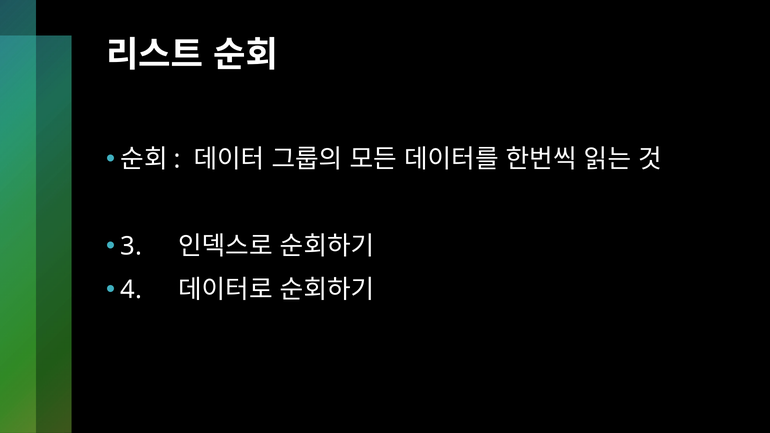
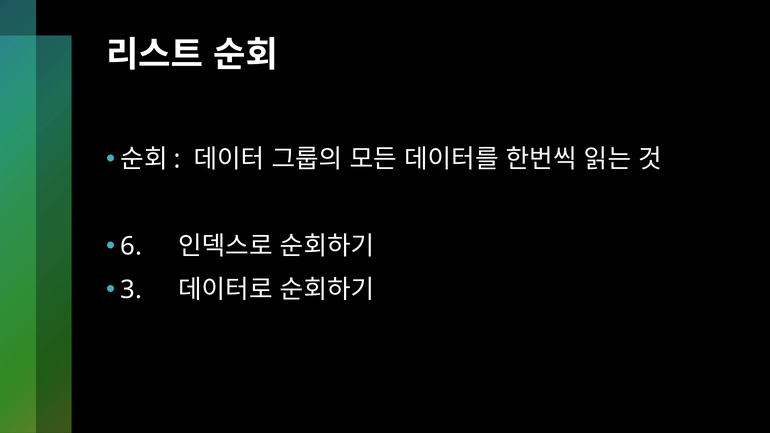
3: 3 -> 6 (131, 247)
4: 4 -> 3 (131, 290)
